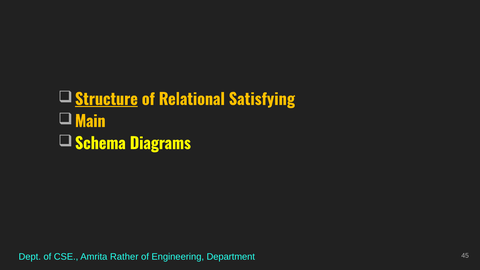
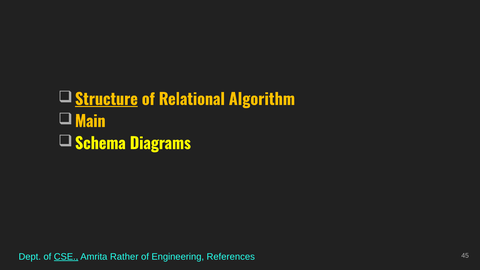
Satisfying: Satisfying -> Algorithm (262, 100)
CSE underline: none -> present (66, 257)
Department: Department -> References (231, 257)
